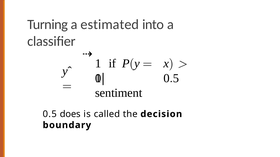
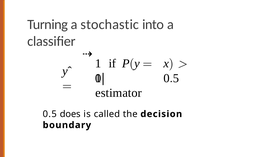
estimated: estimated -> stochastic (110, 25)
sentiment: sentiment -> estimator (119, 93)
